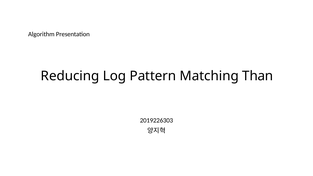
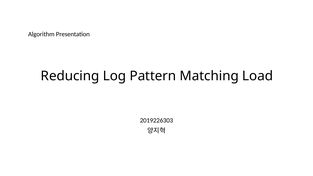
Than: Than -> Load (258, 76)
